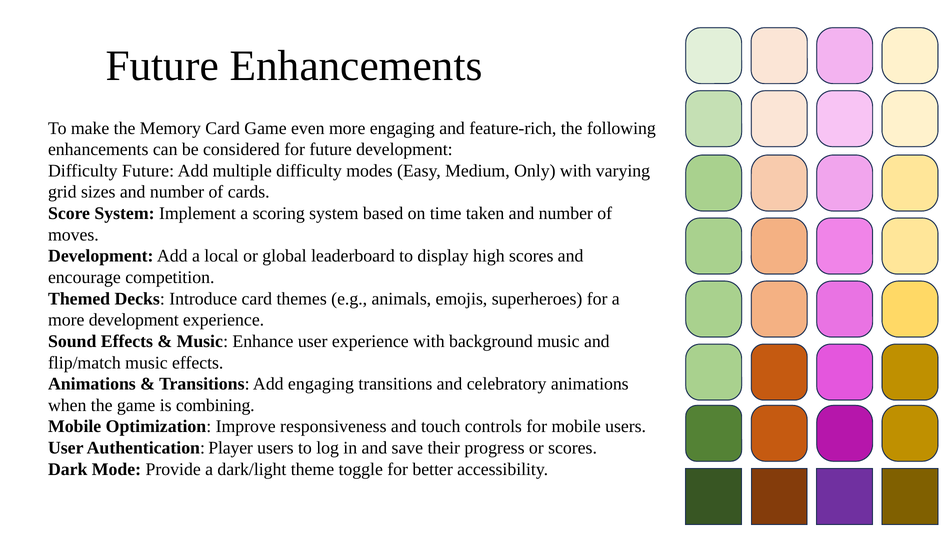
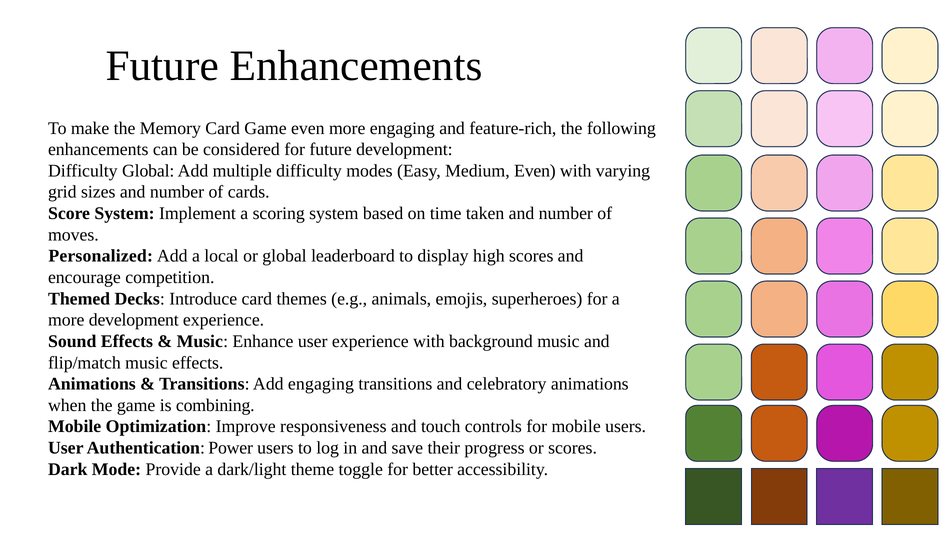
Difficulty Future: Future -> Global (148, 171)
Medium Only: Only -> Even (535, 171)
Development: Development -> Personalized (101, 256)
Player: Player -> Power (231, 448)
